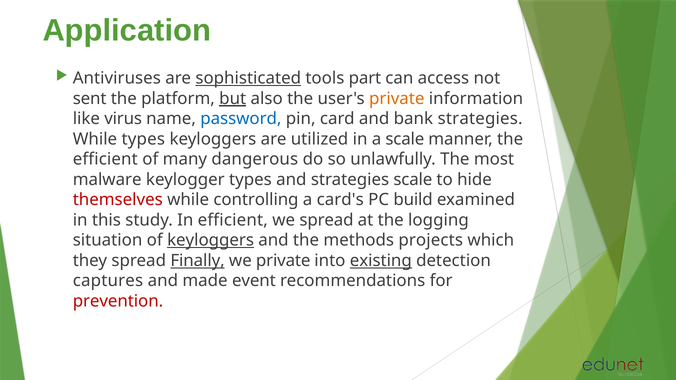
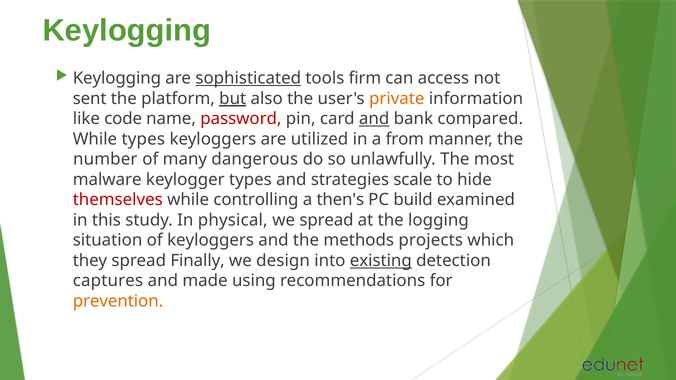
Application: Application -> Keylogging (127, 31)
Antiviruses: Antiviruses -> Keylogging (117, 78)
part: part -> firm (365, 78)
virus: virus -> code (123, 119)
password colour: blue -> red (241, 119)
and underline: none -> present (374, 119)
bank strategies: strategies -> compared (480, 119)
a scale: scale -> from (405, 139)
efficient: efficient -> number (105, 159)
card's: card's -> then's (340, 200)
In efficient: efficient -> physical (233, 220)
keyloggers underline: present -> none (211, 241)
Finally underline: present -> none (198, 261)
we private: private -> design (283, 261)
event: event -> using (254, 281)
prevention colour: red -> orange (118, 301)
